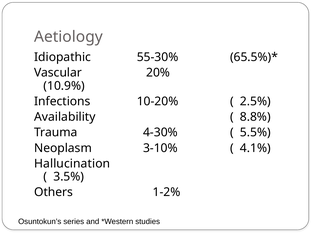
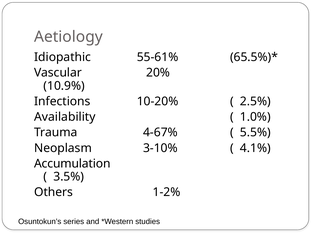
55-30%: 55-30% -> 55-61% (158, 57)
8.8%: 8.8% -> 1.0% (255, 117)
4-30%: 4-30% -> 4-67% (160, 133)
Hallucination: Hallucination -> Accumulation (72, 164)
